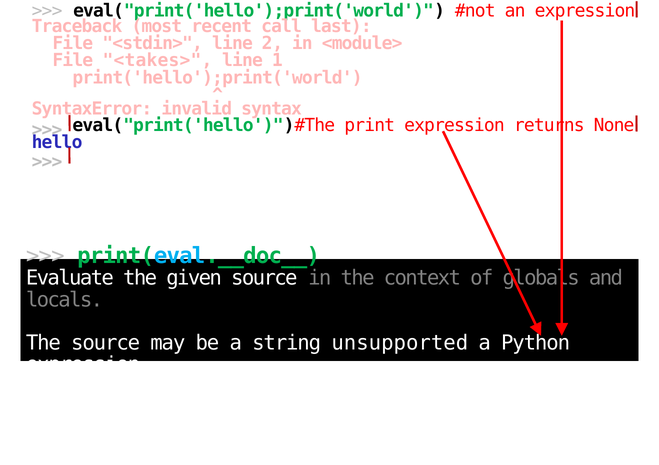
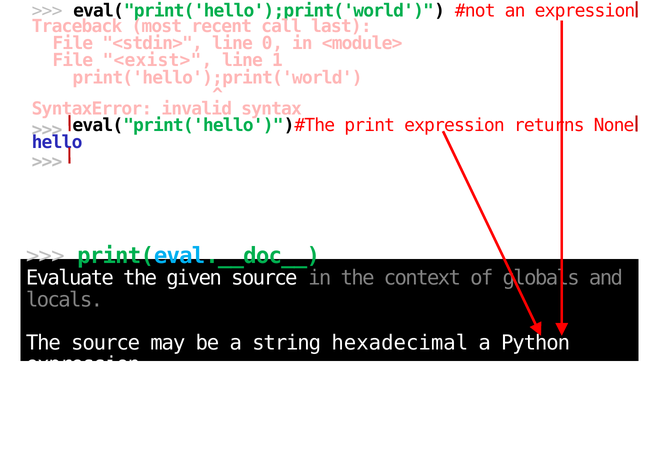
2: 2 -> 0 (272, 43)
<takes>: <takes> -> <exist> (158, 60)
unsupported: unsupported -> hexadecimal (400, 342)
